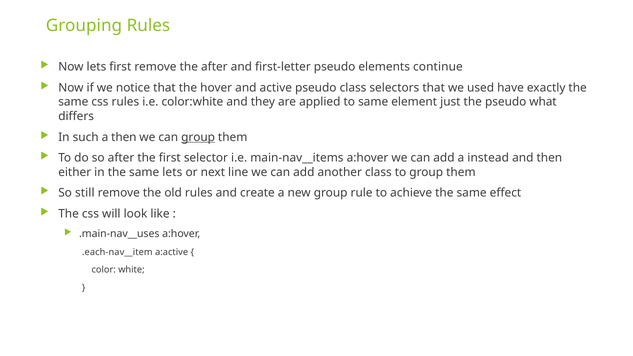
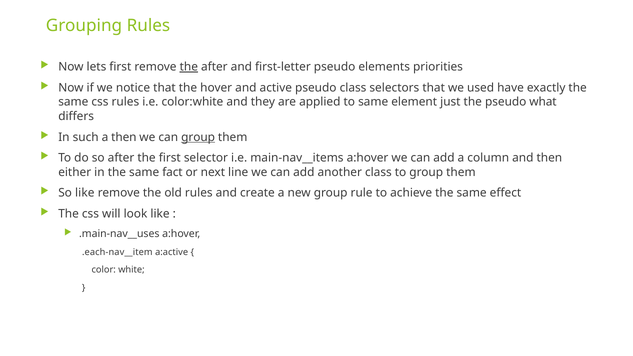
the underline: none -> present (189, 67)
continue: continue -> priorities (438, 67)
instead: instead -> column (488, 158)
same lets: lets -> fact (172, 172)
So still: still -> like (85, 193)
